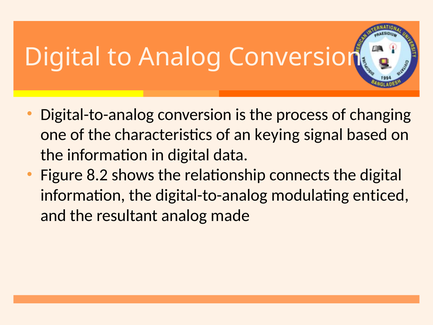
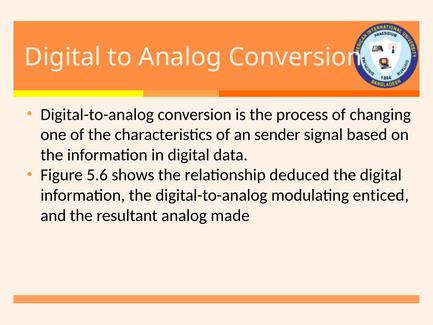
keying: keying -> sender (277, 135)
8.2: 8.2 -> 5.6 (97, 175)
connects: connects -> deduced (299, 175)
